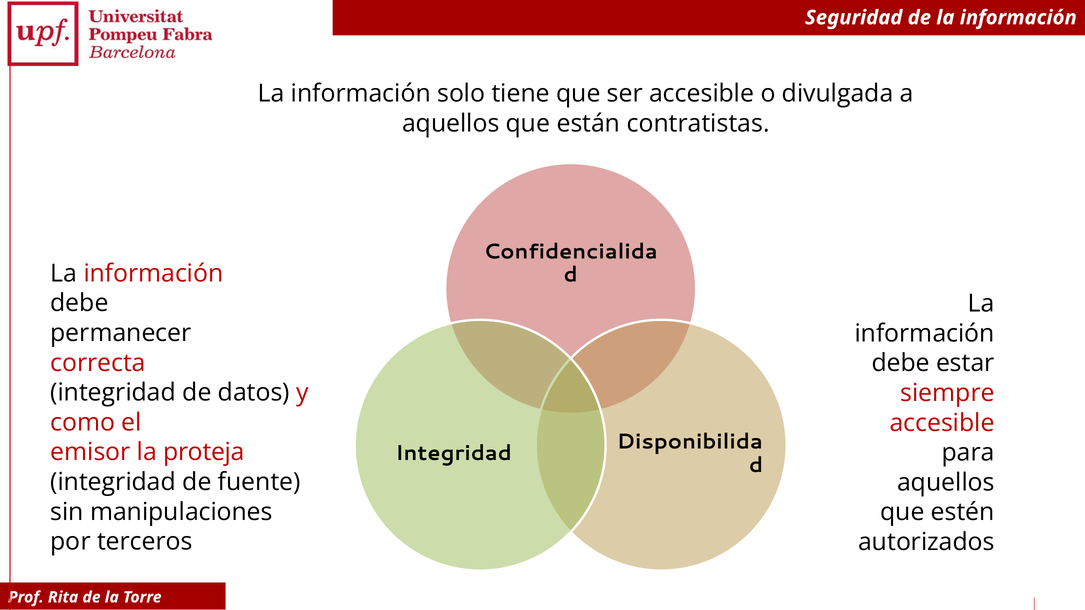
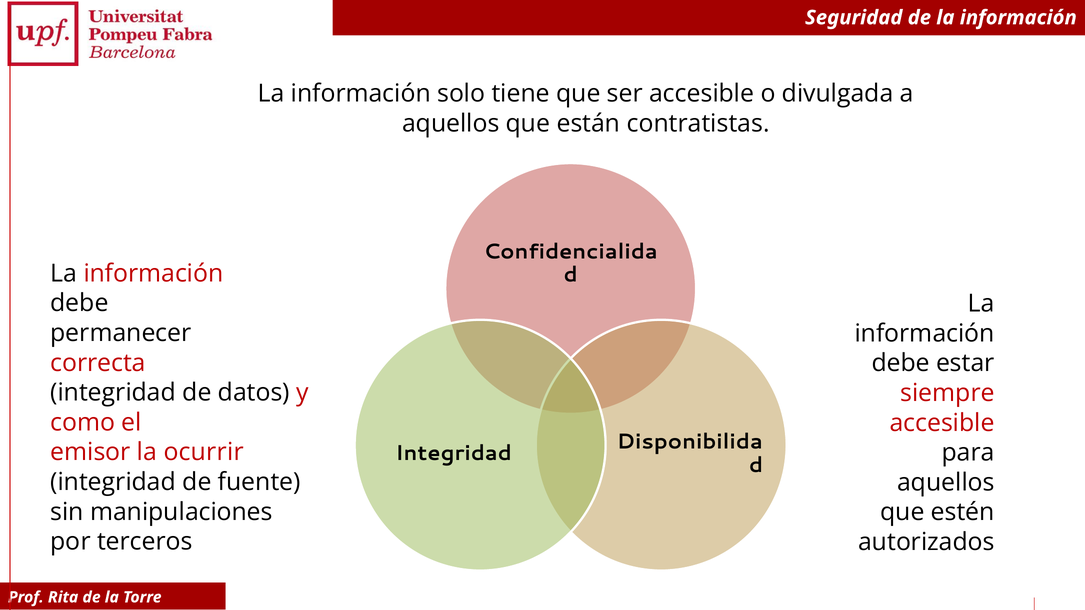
proteja: proteja -> ocurrir (204, 453)
